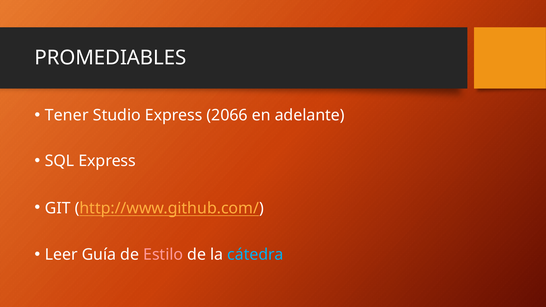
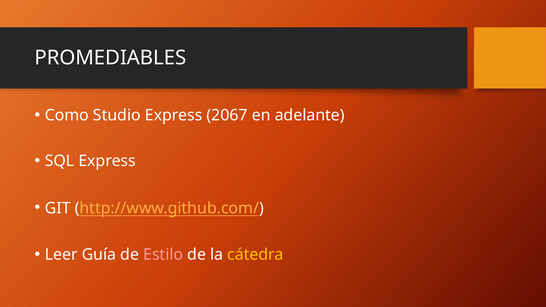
Tener: Tener -> Como (67, 115)
2066: 2066 -> 2067 (227, 115)
cátedra colour: light blue -> yellow (255, 255)
